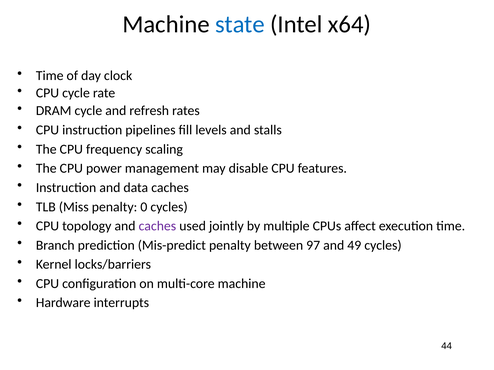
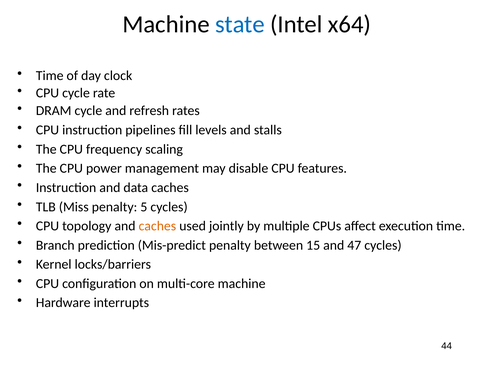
0: 0 -> 5 (144, 207)
caches colour: purple -> orange (157, 226)
97: 97 -> 15 (313, 246)
49: 49 -> 47 (354, 246)
